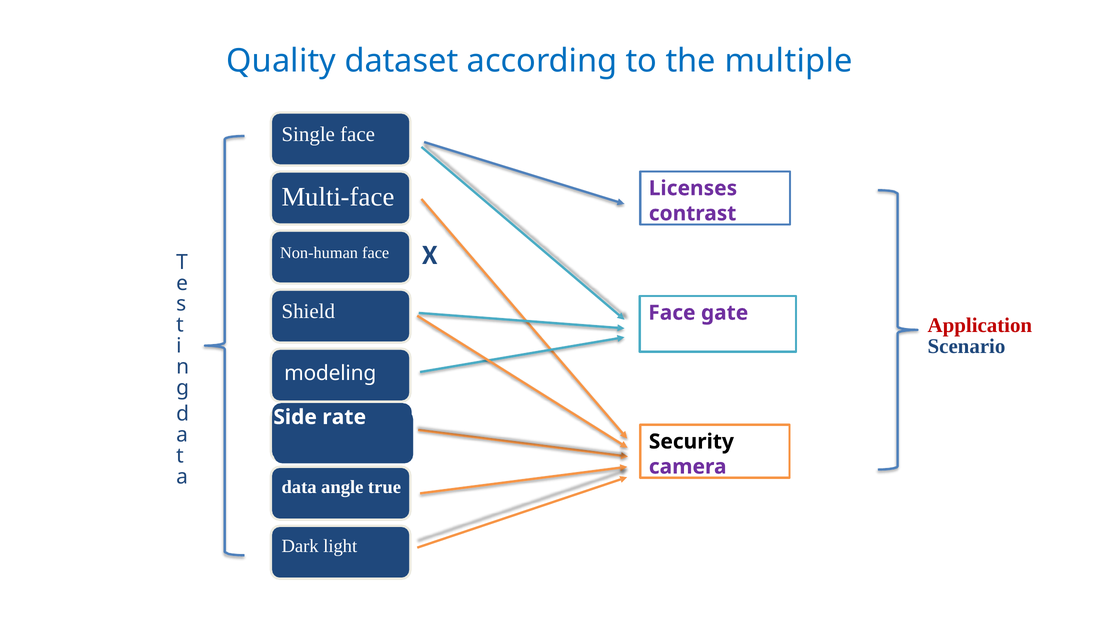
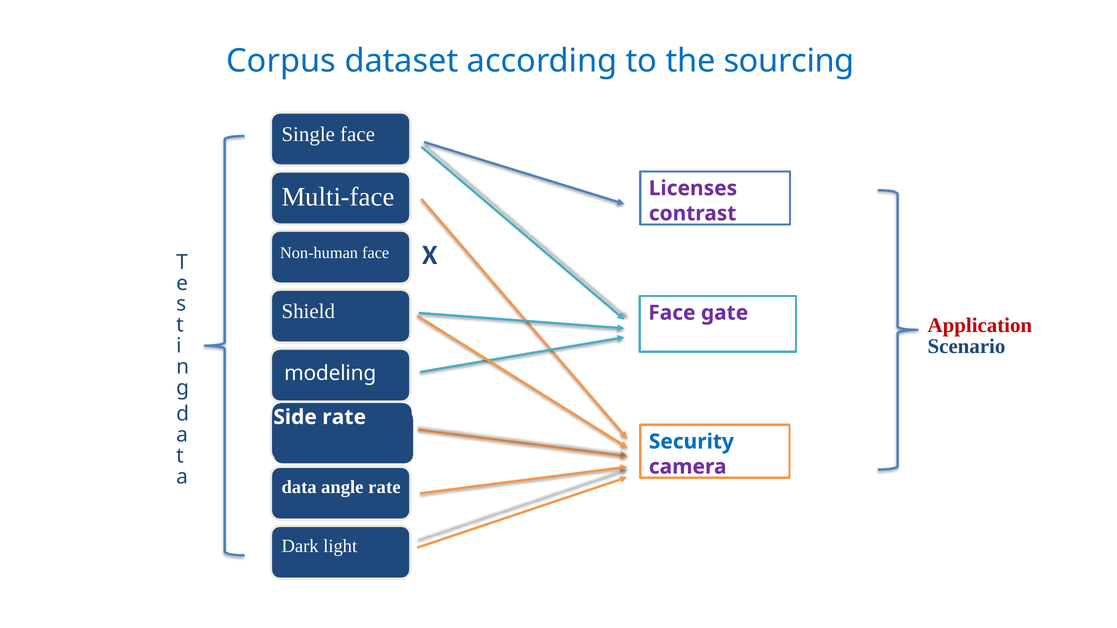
Quality: Quality -> Corpus (281, 61)
multiple: multiple -> sourcing (789, 61)
Security colour: black -> blue (691, 442)
angle true: true -> rate (384, 487)
